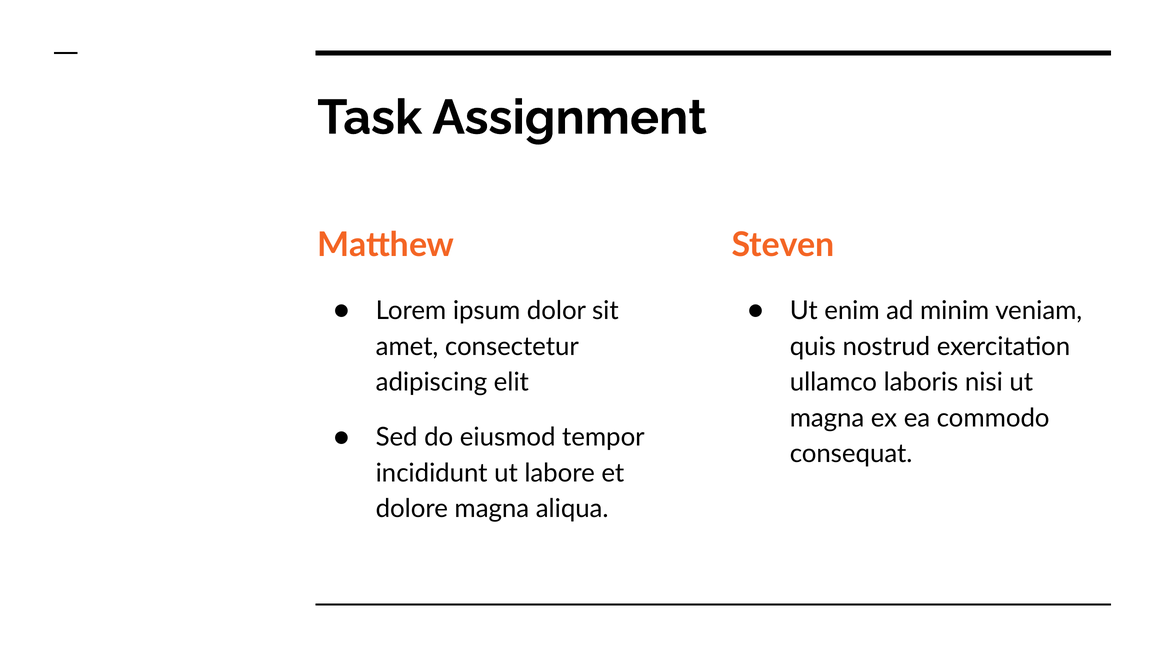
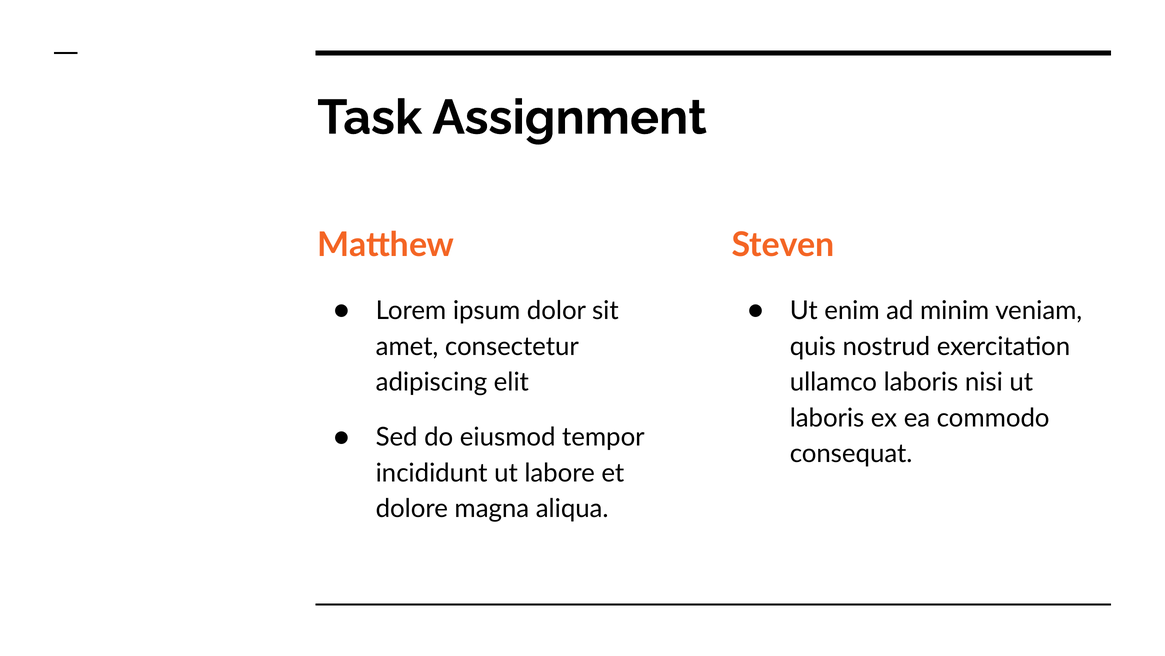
magna: magna -> laboris (827, 418)
